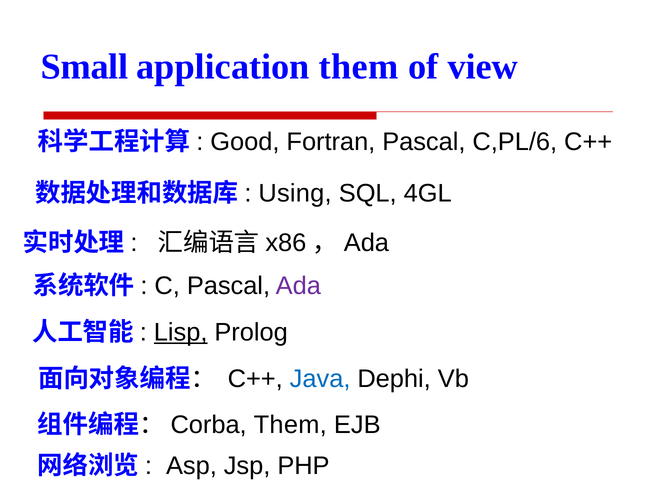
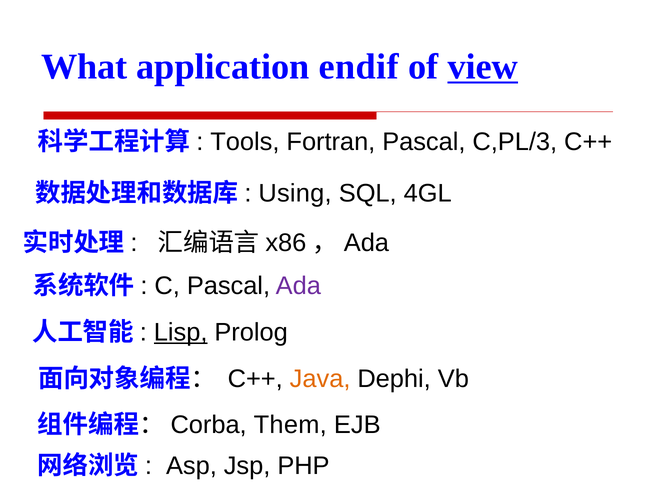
Small: Small -> What (84, 67)
application them: them -> endif (359, 67)
view underline: none -> present (483, 67)
Good: Good -> Tools (245, 142)
C,PL/6: C,PL/6 -> C,PL/3 (515, 142)
Java colour: blue -> orange (320, 379)
